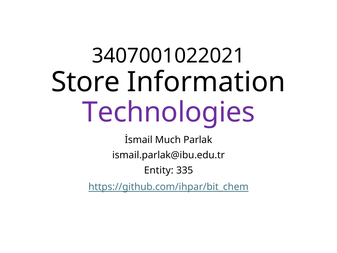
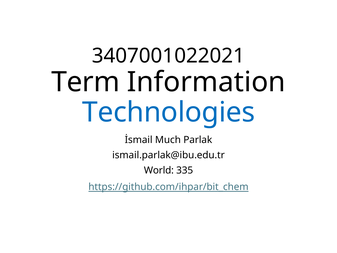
Store: Store -> Term (86, 82)
Technologies colour: purple -> blue (169, 112)
Entity: Entity -> World (159, 170)
